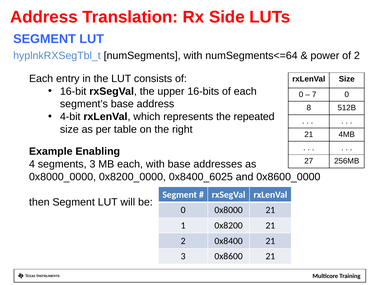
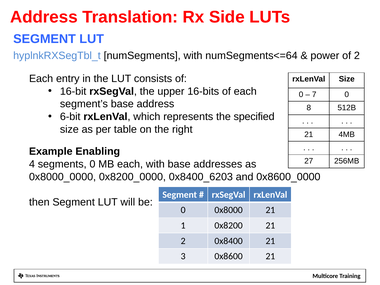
4-bit: 4-bit -> 6-bit (70, 117)
repeated: repeated -> specified (254, 117)
segments 3: 3 -> 0 (92, 164)
0x8400_6025: 0x8400_6025 -> 0x8400_6203 (201, 177)
